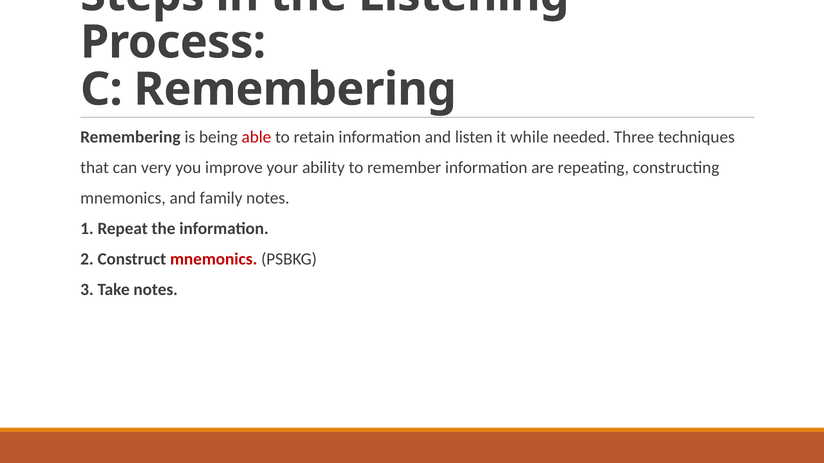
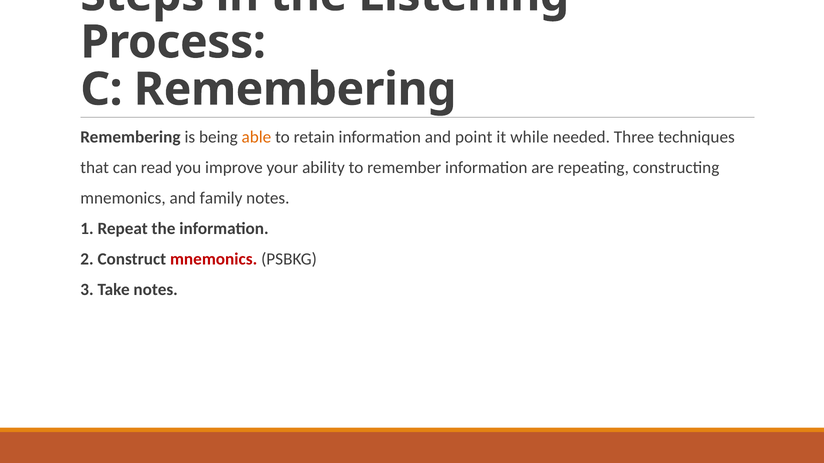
able colour: red -> orange (256, 137)
listen: listen -> point (474, 137)
very: very -> read (156, 168)
